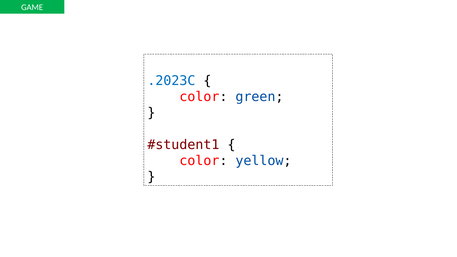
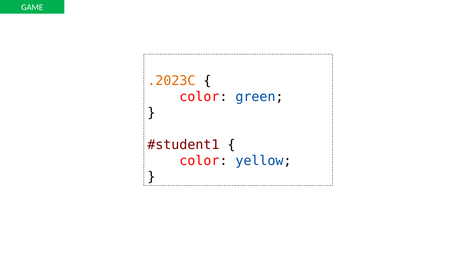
.2023C colour: blue -> orange (171, 81)
